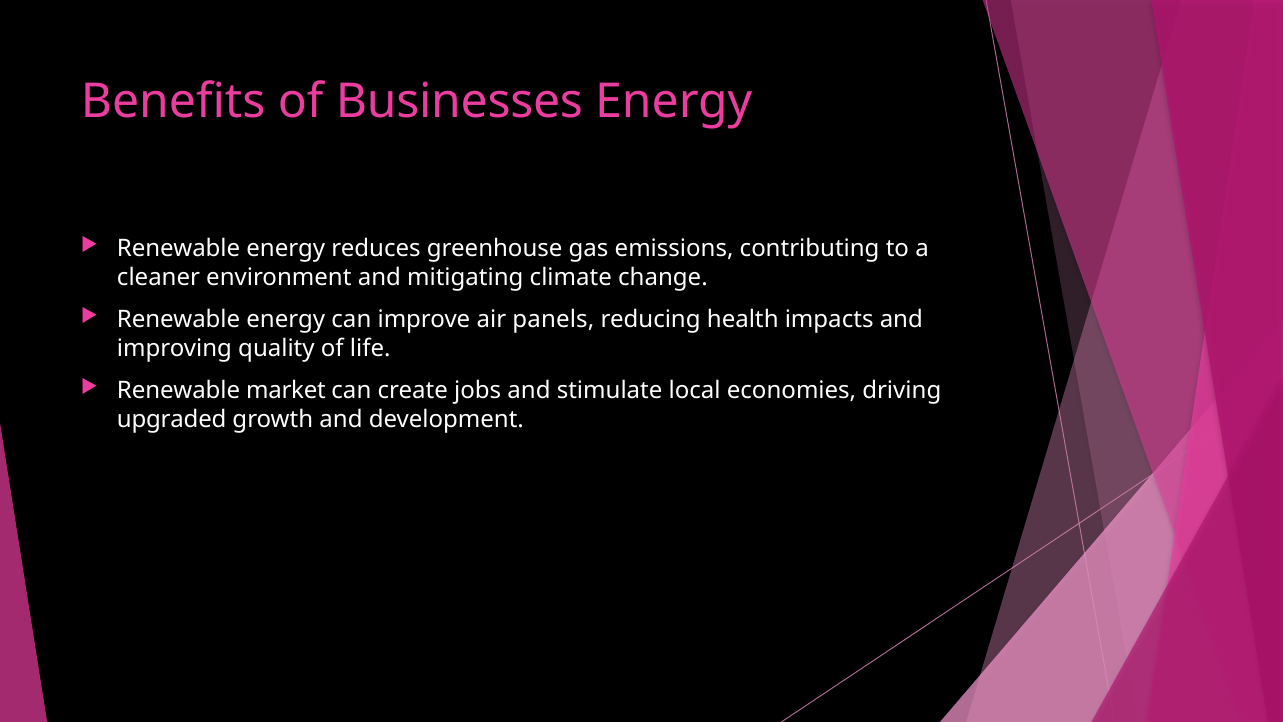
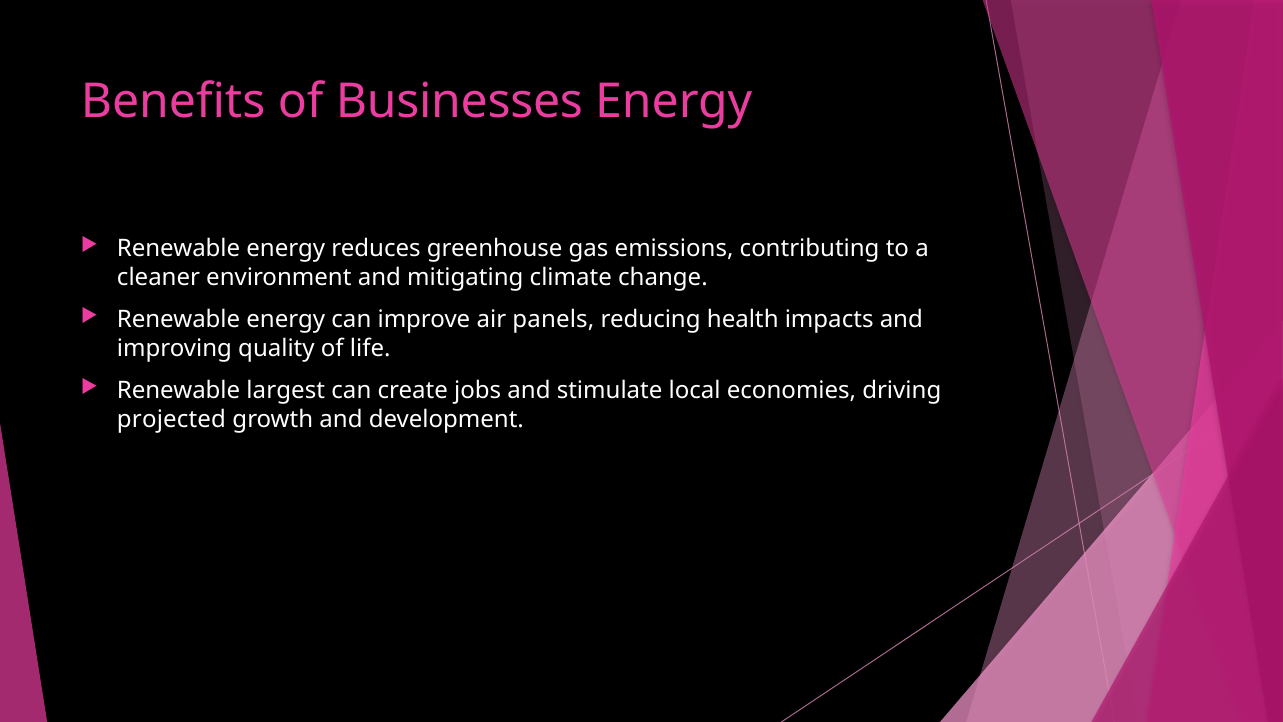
market: market -> largest (286, 391)
upgraded: upgraded -> projected (171, 419)
